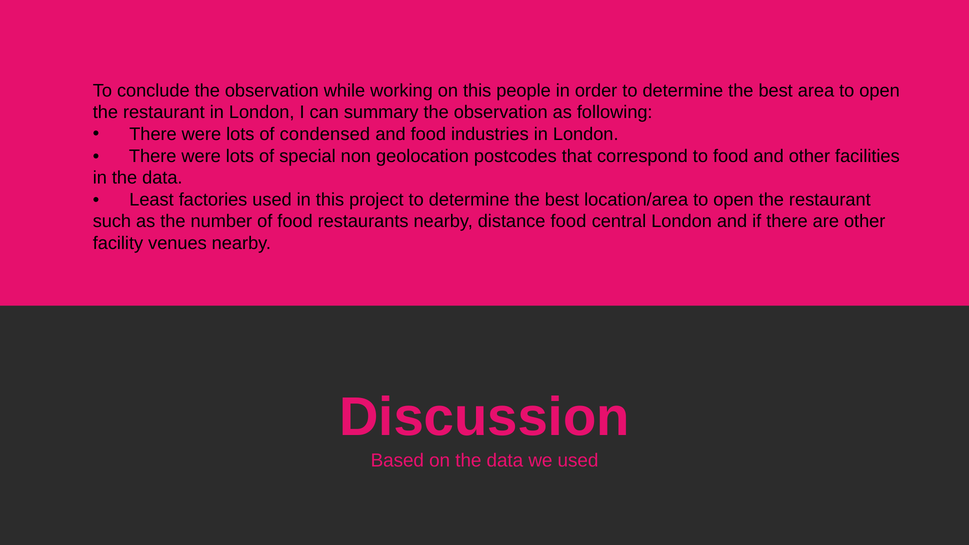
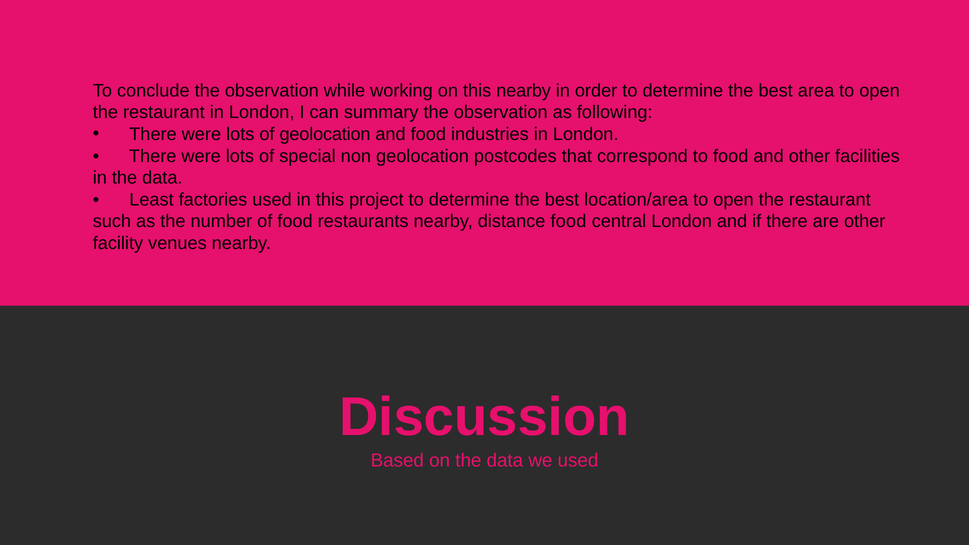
this people: people -> nearby (524, 91)
of condensed: condensed -> geolocation (325, 134)
